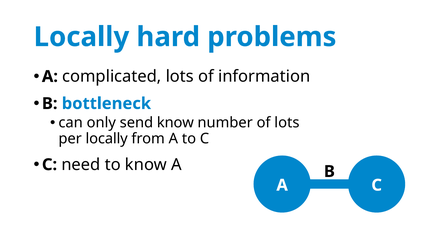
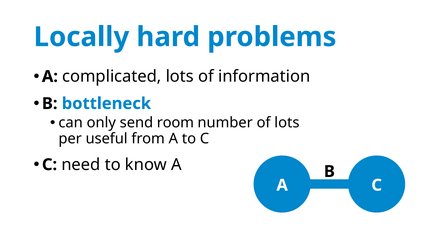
send know: know -> room (175, 123)
per locally: locally -> useful (107, 139)
